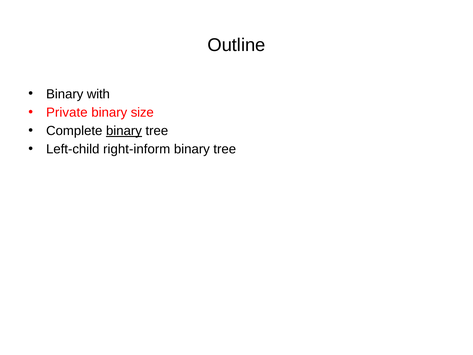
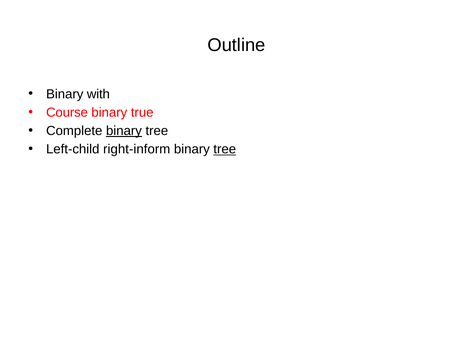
Private: Private -> Course (67, 112)
size: size -> true (142, 112)
tree underline: none -> present (225, 149)
